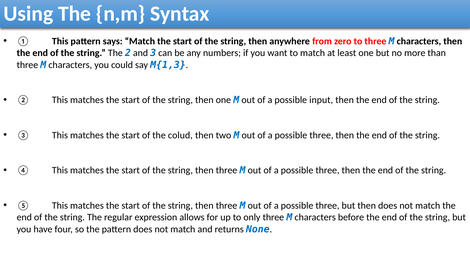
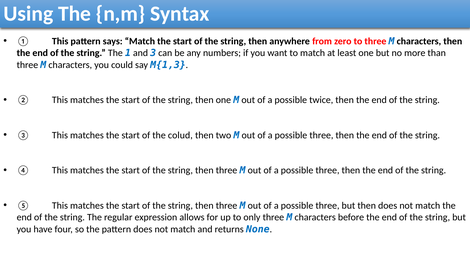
2: 2 -> 1 (128, 53)
input: input -> twice (321, 100)
